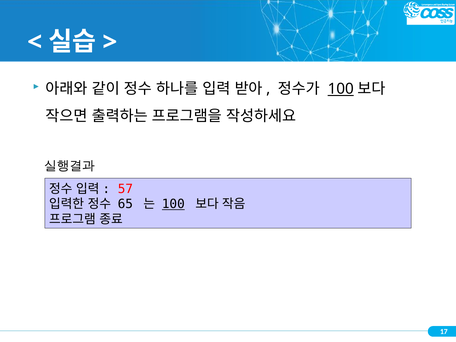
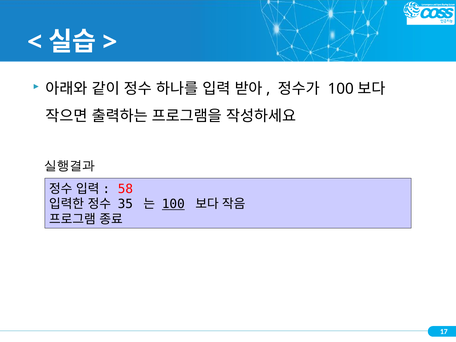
100 underline: present -> none (341, 89)
57: 57 -> 58 (125, 189)
65: 65 -> 35 (125, 204)
